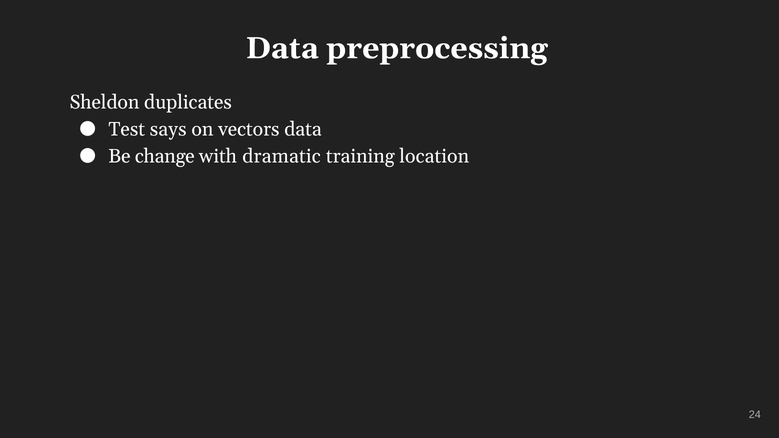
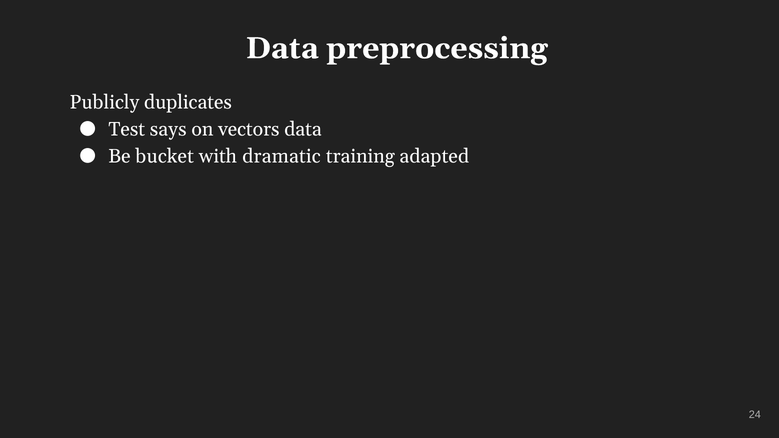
Sheldon: Sheldon -> Publicly (104, 103)
change: change -> bucket (165, 156)
location: location -> adapted (434, 156)
